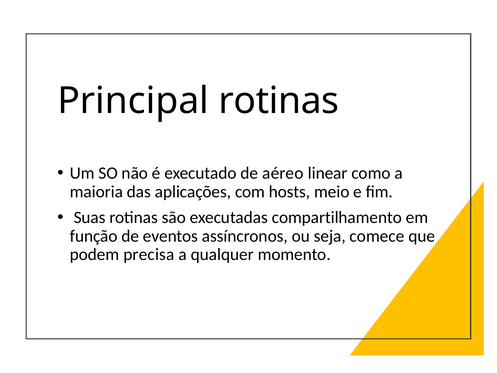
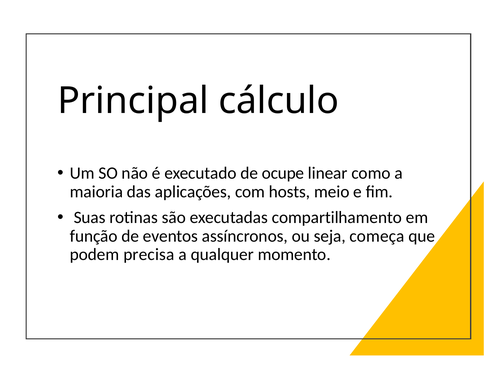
Principal rotinas: rotinas -> cálculo (279, 101)
aéreo: aéreo -> ocupe (283, 173)
comece: comece -> começa (377, 236)
